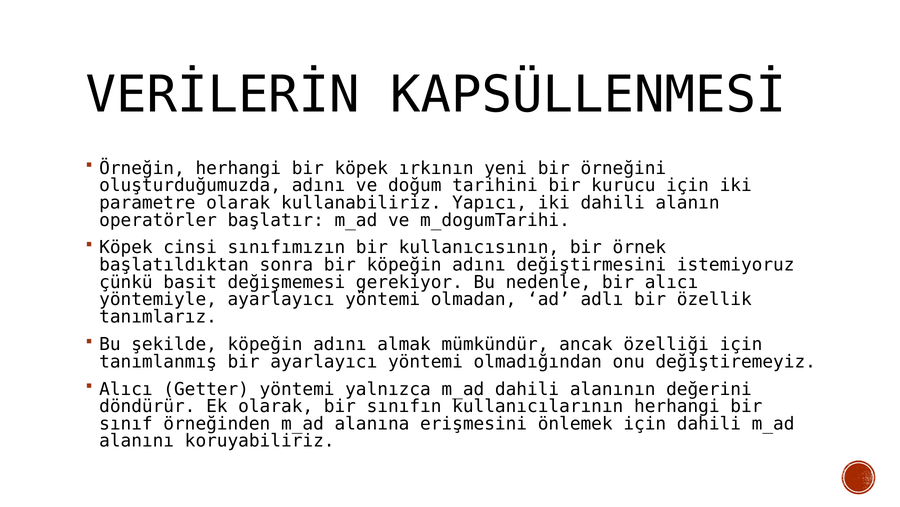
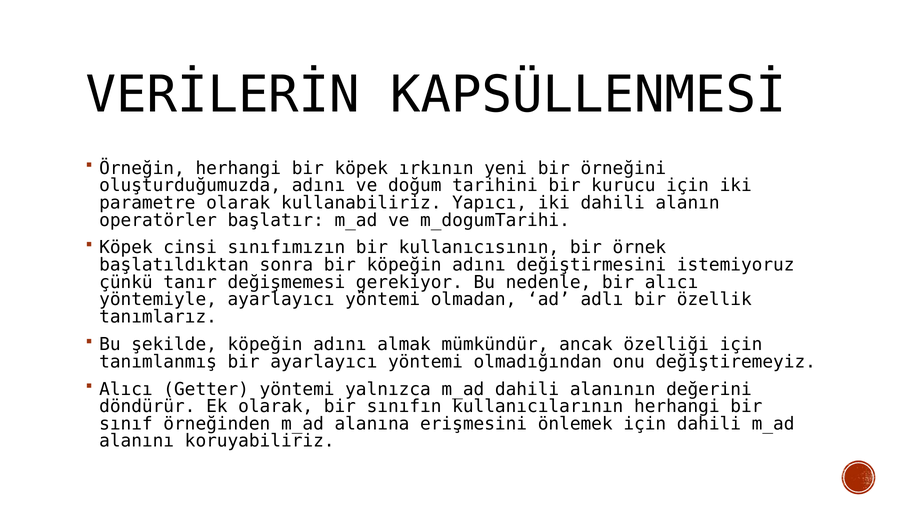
basit: basit -> tanır (190, 282)
